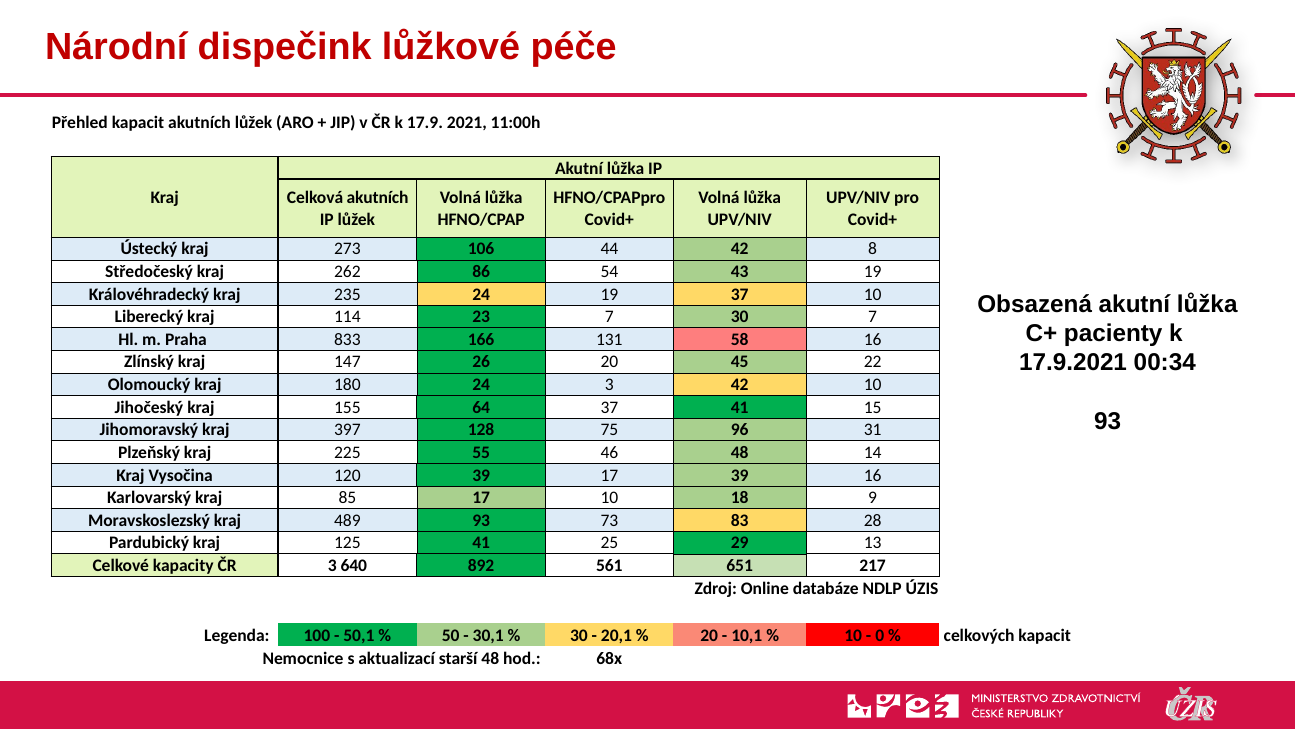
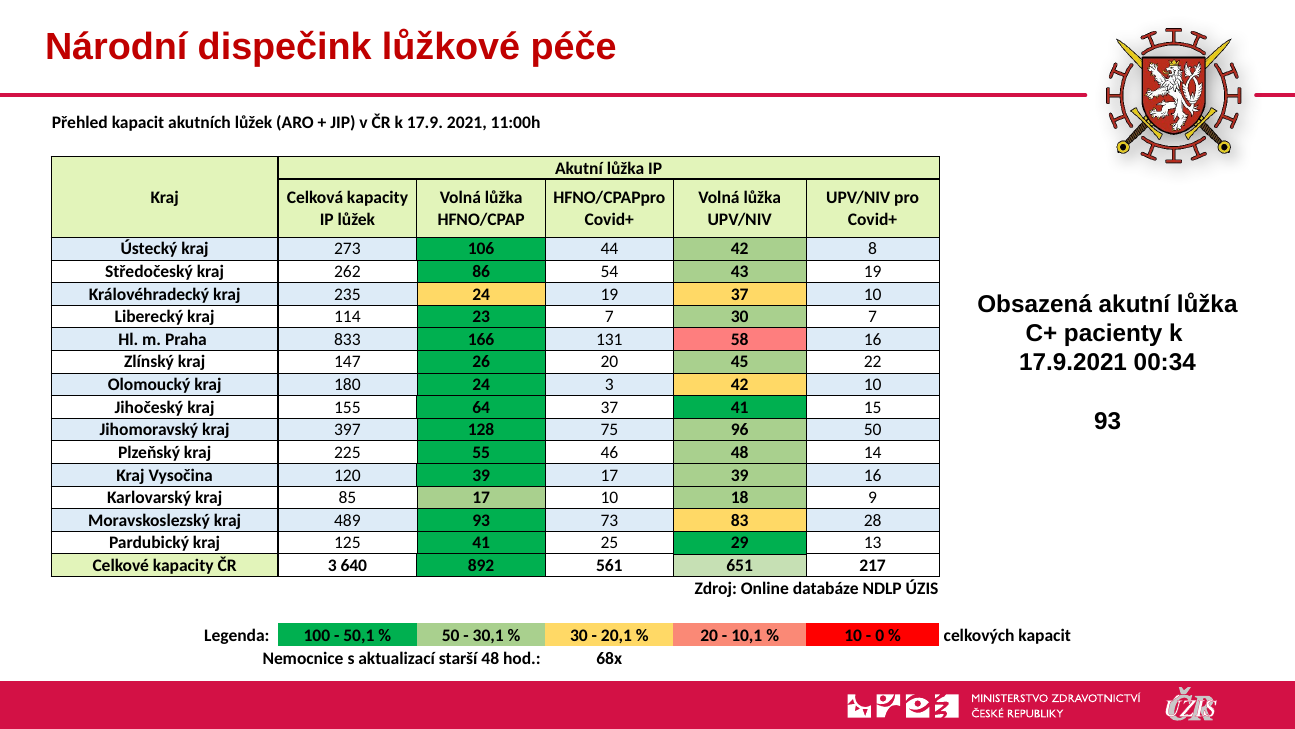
Celková akutních: akutních -> kapacity (378, 198)
96 31: 31 -> 50 (873, 430)
